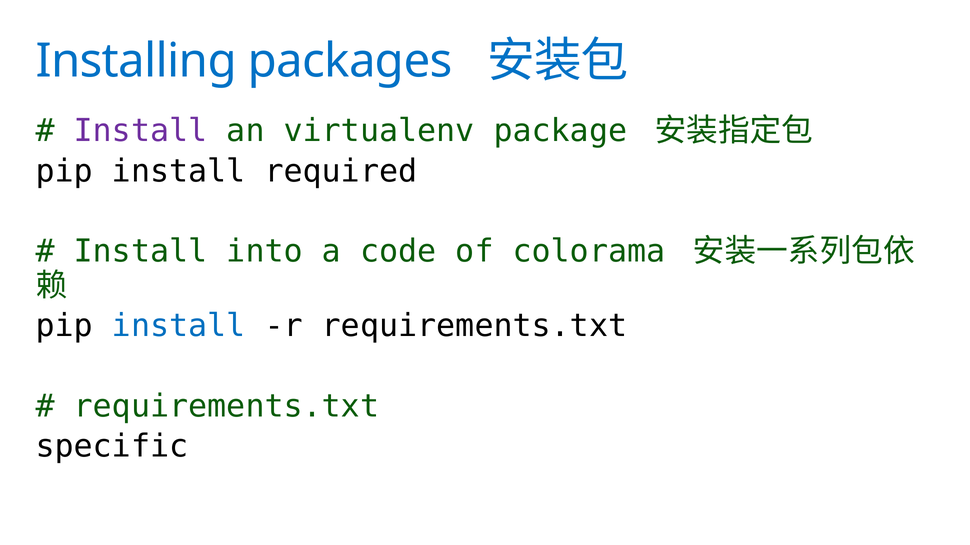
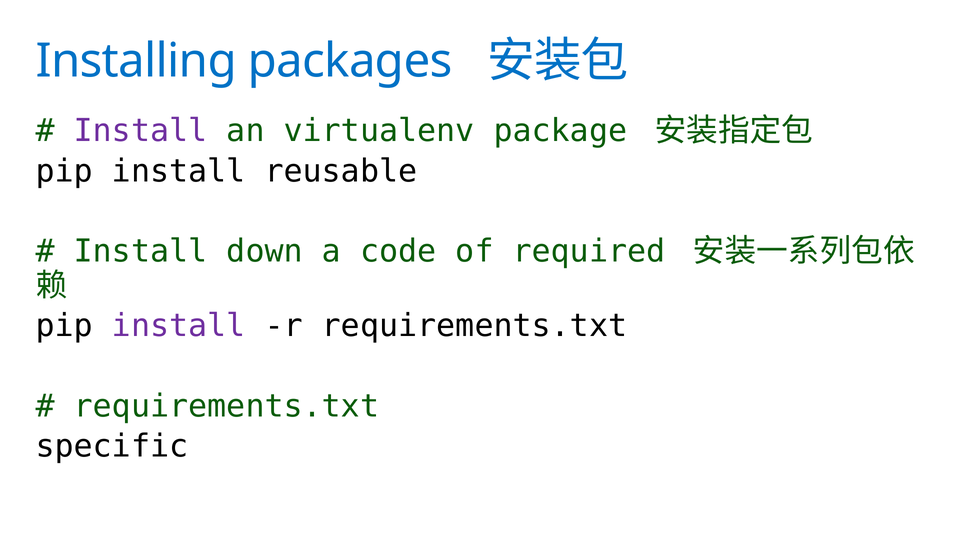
required: required -> reusable (341, 171)
into: into -> down (265, 252)
colorama: colorama -> required (589, 252)
install colour: blue -> purple (179, 326)
